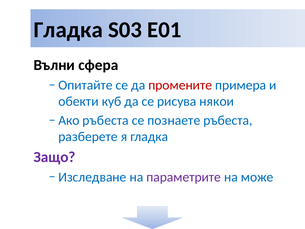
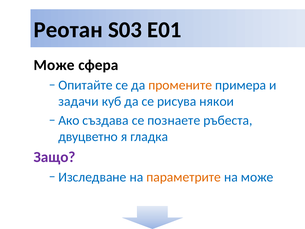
Гладка: Гладка -> Реотан (68, 30)
Вълни: Вълни -> Може (54, 65)
промените colour: red -> orange (180, 85)
обекти: обекти -> задачи (78, 101)
Ако ръбеста: ръбеста -> създава (106, 120)
разберете: разберете -> двуцветно (88, 137)
параметрите colour: purple -> orange (184, 177)
